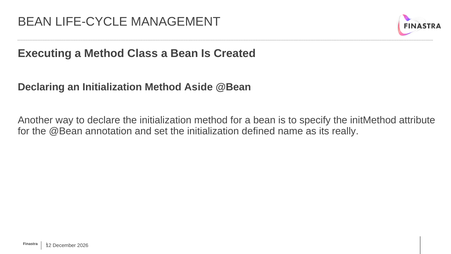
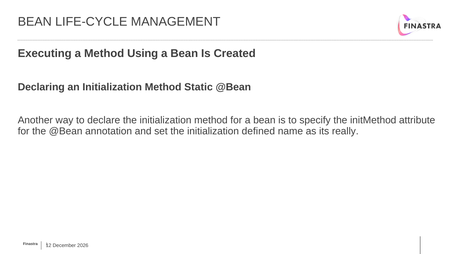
Class: Class -> Using (143, 53)
Aside: Aside -> Static (199, 87)
